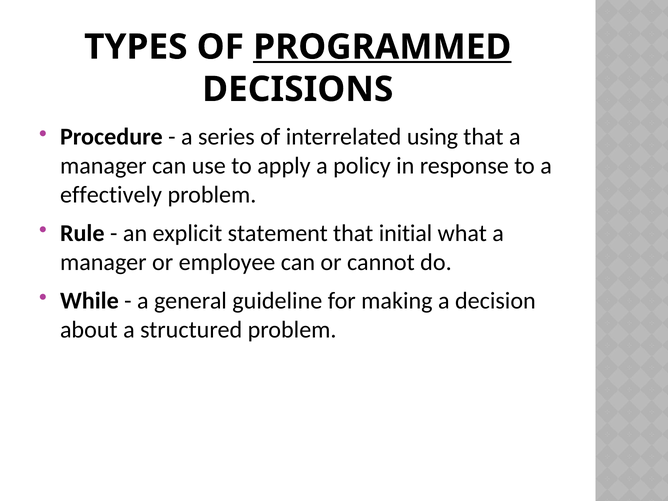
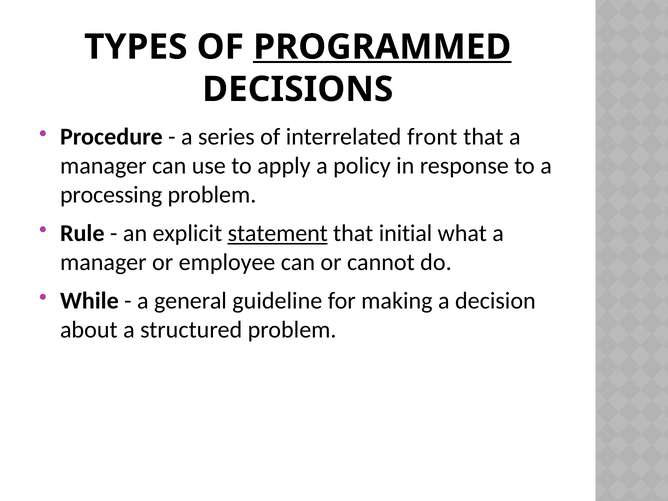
using: using -> front (432, 137)
effectively: effectively -> processing (111, 195)
statement underline: none -> present (278, 233)
